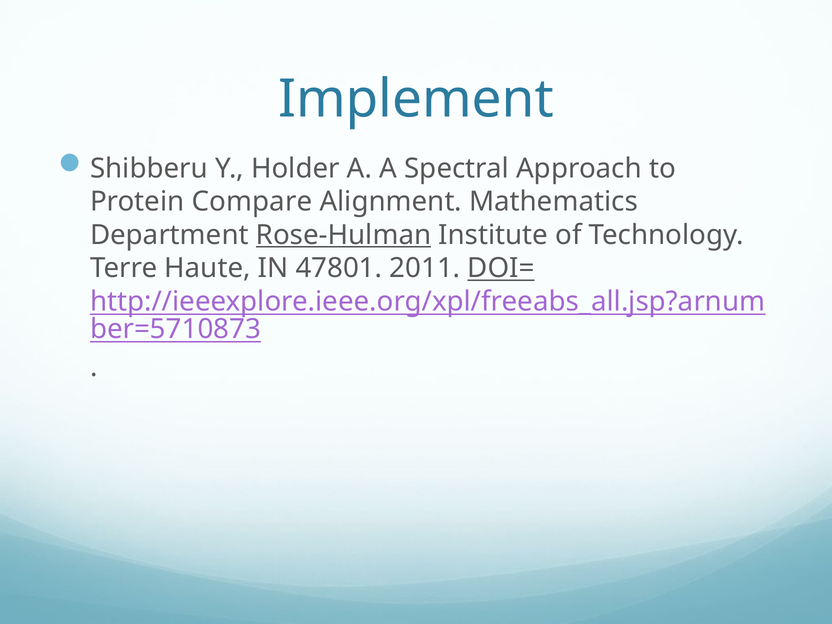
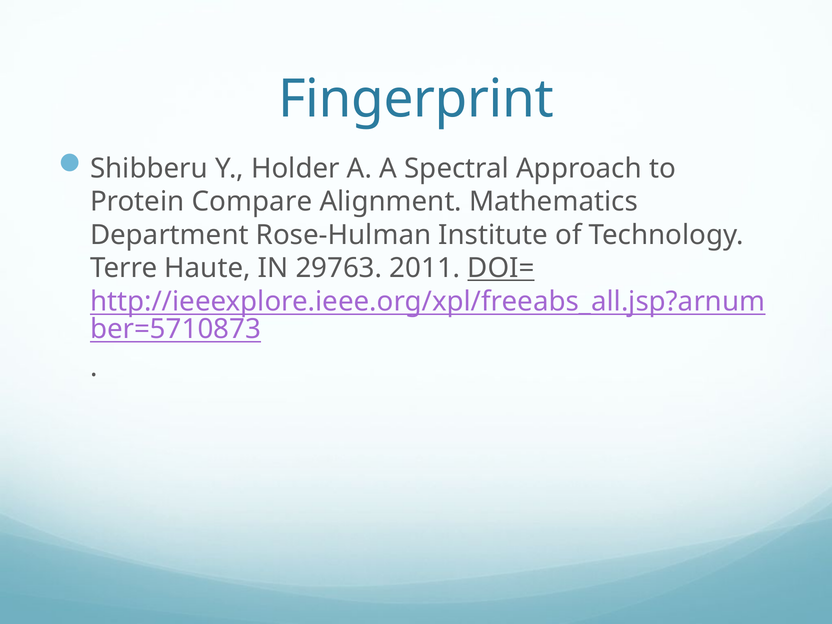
Implement: Implement -> Fingerprint (416, 99)
Rose-Hulman underline: present -> none (344, 235)
47801: 47801 -> 29763 (339, 268)
